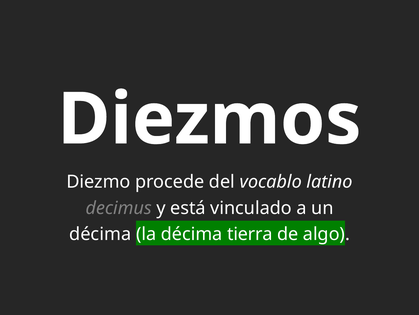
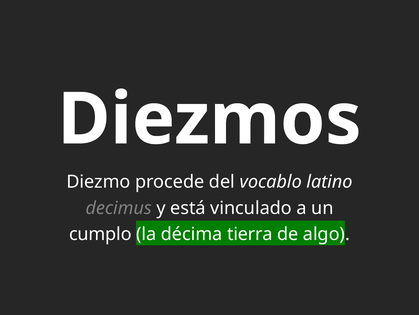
décima: décima -> cumplo (100, 234)
